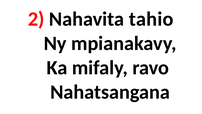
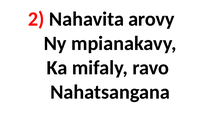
tahio: tahio -> arovy (151, 19)
